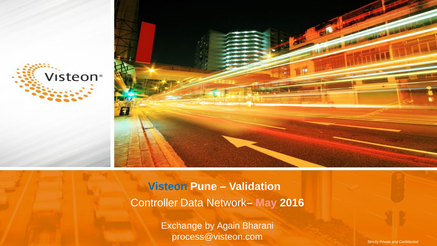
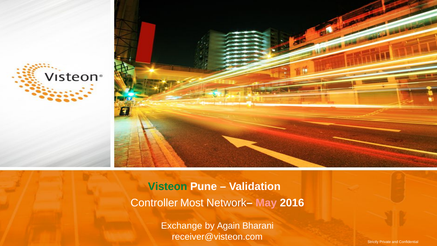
Visteon colour: blue -> green (168, 186)
Data: Data -> Most (192, 203)
process@visteon.com: process@visteon.com -> receiver@visteon.com (217, 237)
